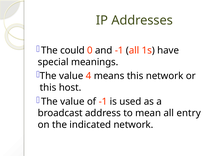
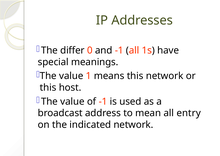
could: could -> differ (72, 50)
4: 4 -> 1 (89, 76)
